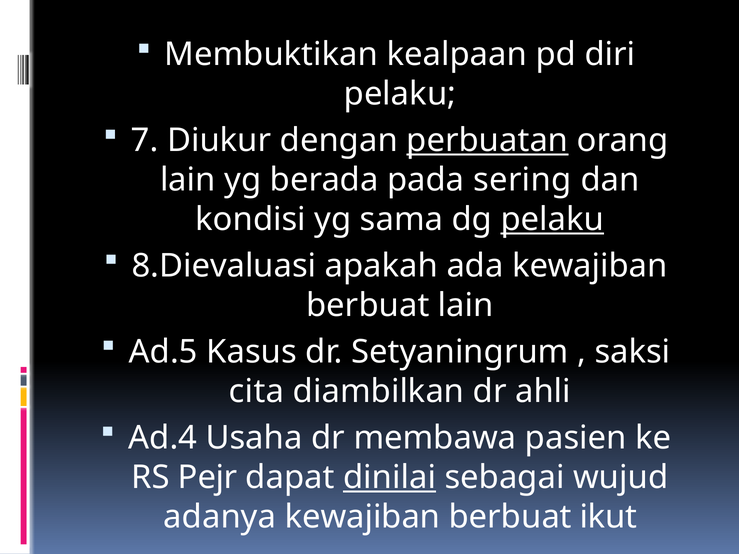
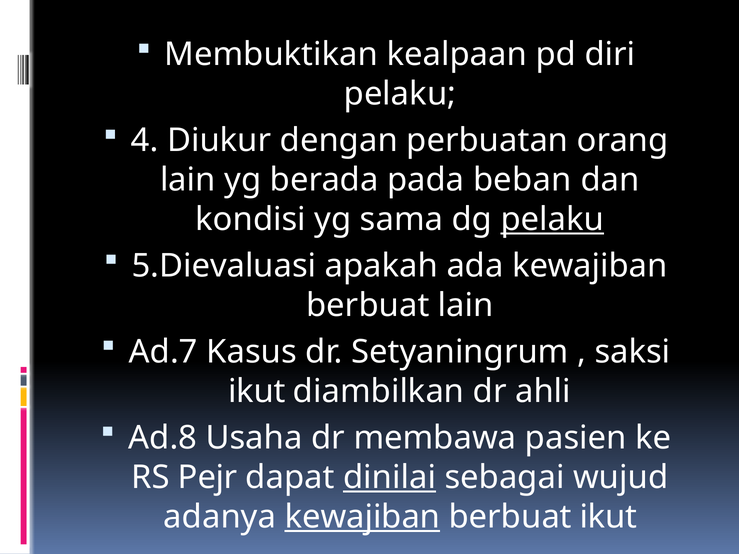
7: 7 -> 4 (145, 141)
perbuatan underline: present -> none (487, 141)
sering: sering -> beban (522, 180)
8.Dievaluasi: 8.Dievaluasi -> 5.Dievaluasi (224, 266)
Ad.5: Ad.5 -> Ad.7 (163, 352)
cita: cita -> ikut (257, 391)
Ad.4: Ad.4 -> Ad.8 (163, 438)
kewajiban underline: none -> present (362, 517)
